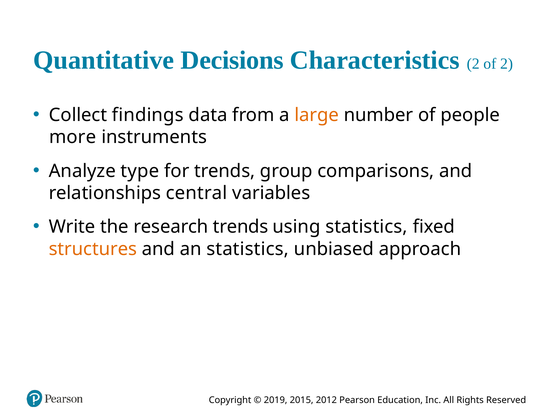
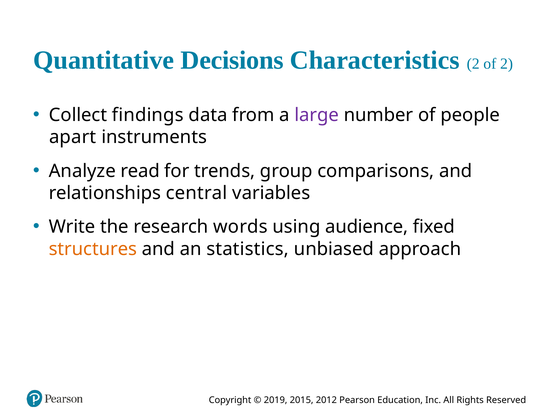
large colour: orange -> purple (317, 115)
more: more -> apart (73, 137)
type: type -> read (140, 171)
research trends: trends -> words (240, 227)
using statistics: statistics -> audience (367, 227)
